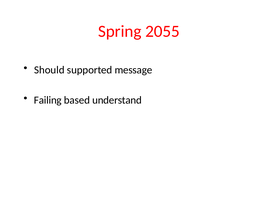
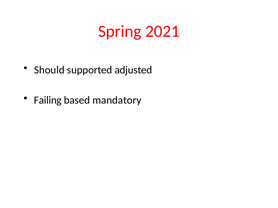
2055: 2055 -> 2021 (163, 31)
message: message -> adjusted (133, 70)
understand: understand -> mandatory (117, 100)
